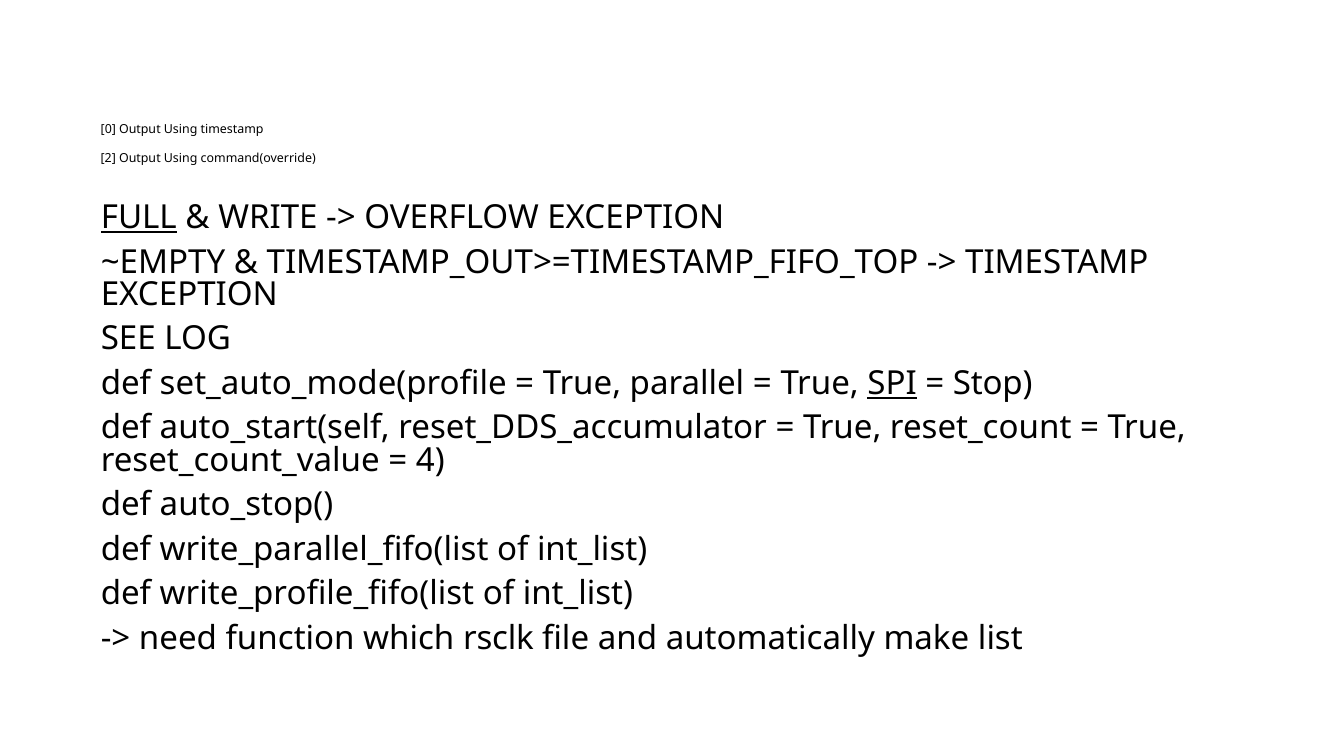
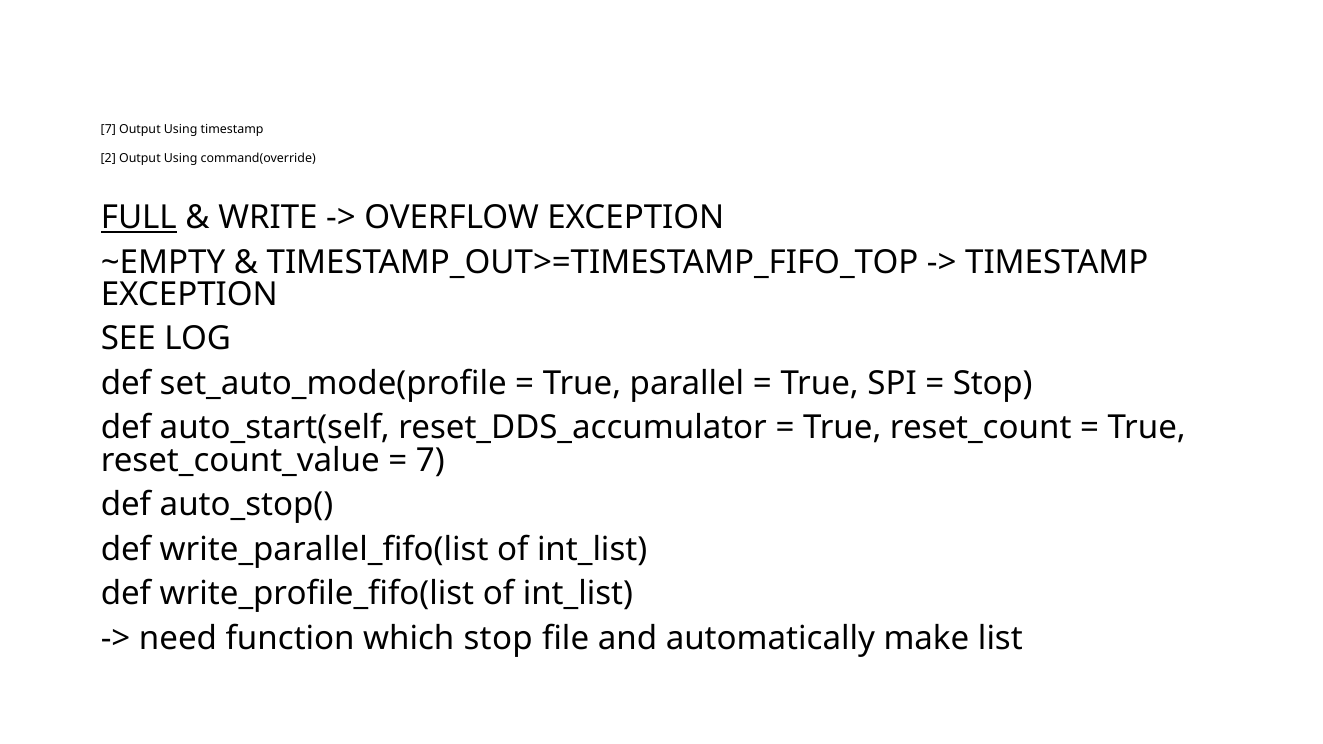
0: 0 -> 7 (108, 129)
SPI underline: present -> none (892, 384)
4: 4 -> 7 (430, 460)
which rsclk: rsclk -> stop (498, 638)
